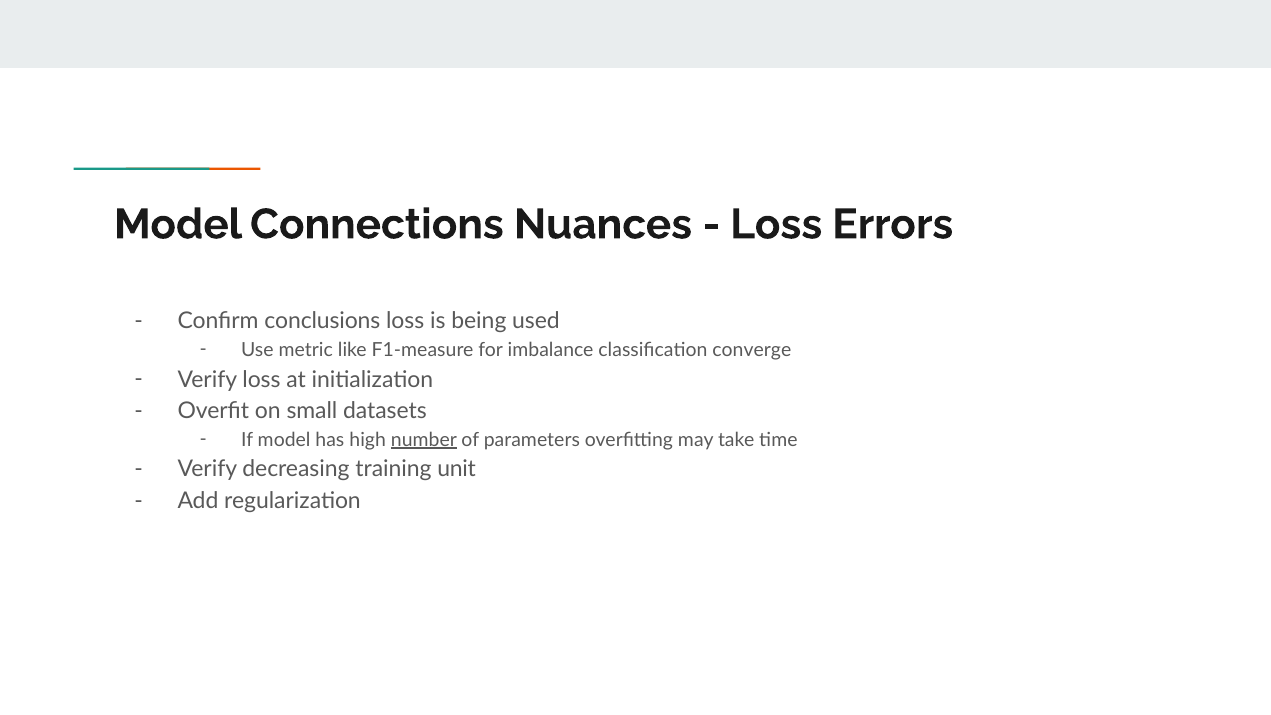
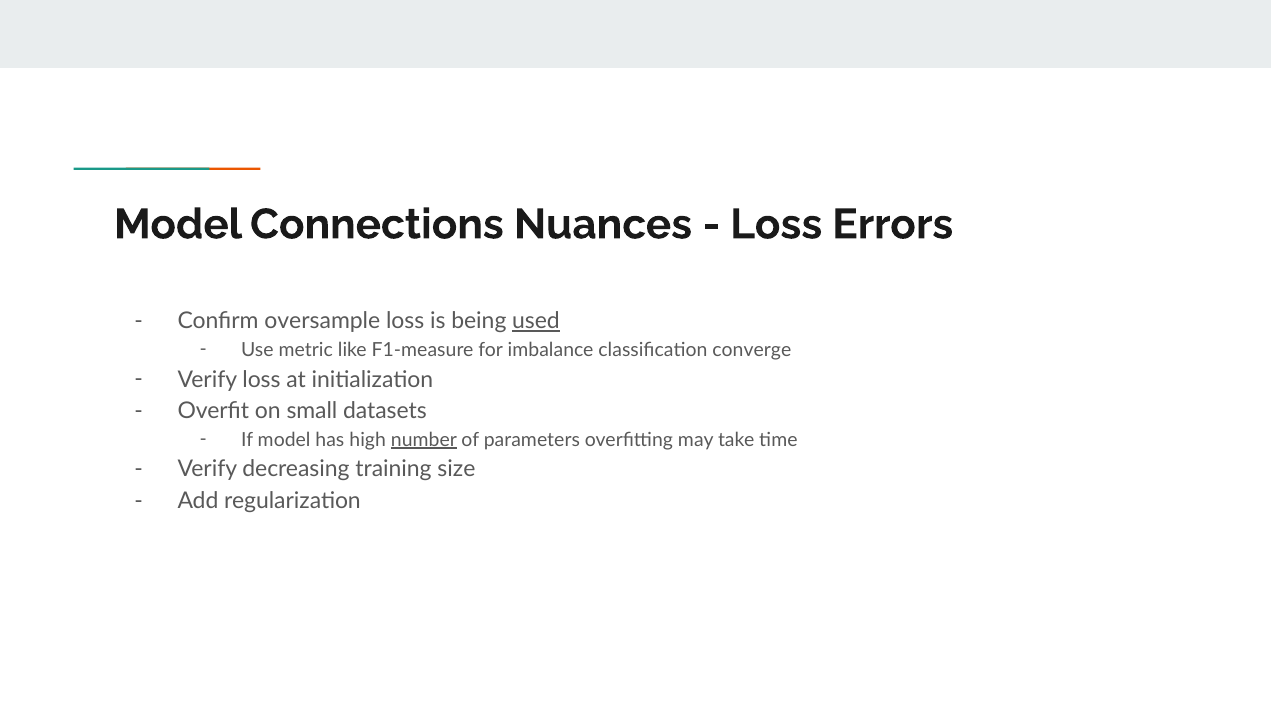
conclusions: conclusions -> oversample (322, 321)
used underline: none -> present (536, 321)
unit: unit -> size (456, 469)
